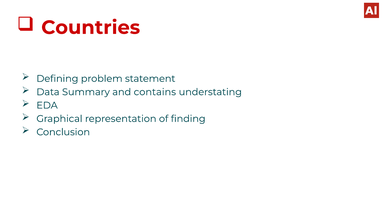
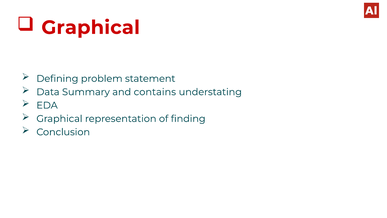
Countries: Countries -> Graphical (91, 28)
